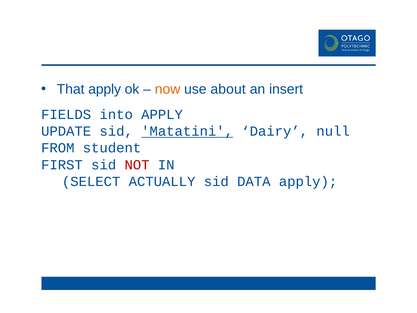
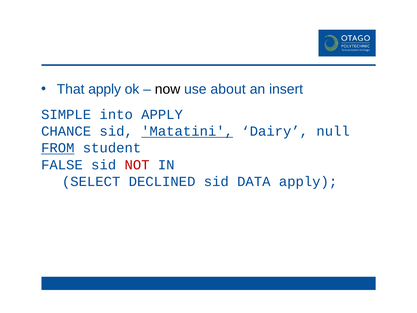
now colour: orange -> black (168, 89)
FIELDS: FIELDS -> SIMPLE (66, 115)
UPDATE: UPDATE -> CHANCE (66, 131)
FROM underline: none -> present (58, 148)
FIRST: FIRST -> FALSE (62, 165)
ACTUALLY: ACTUALLY -> DECLINED (162, 181)
